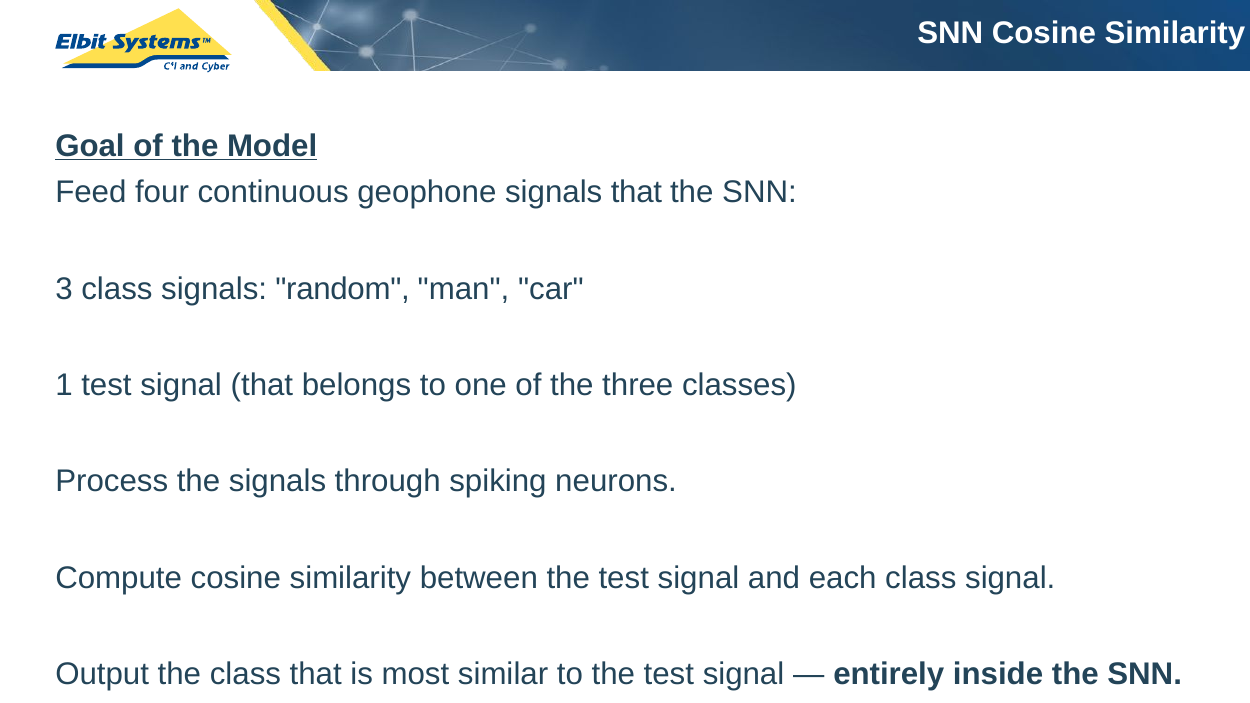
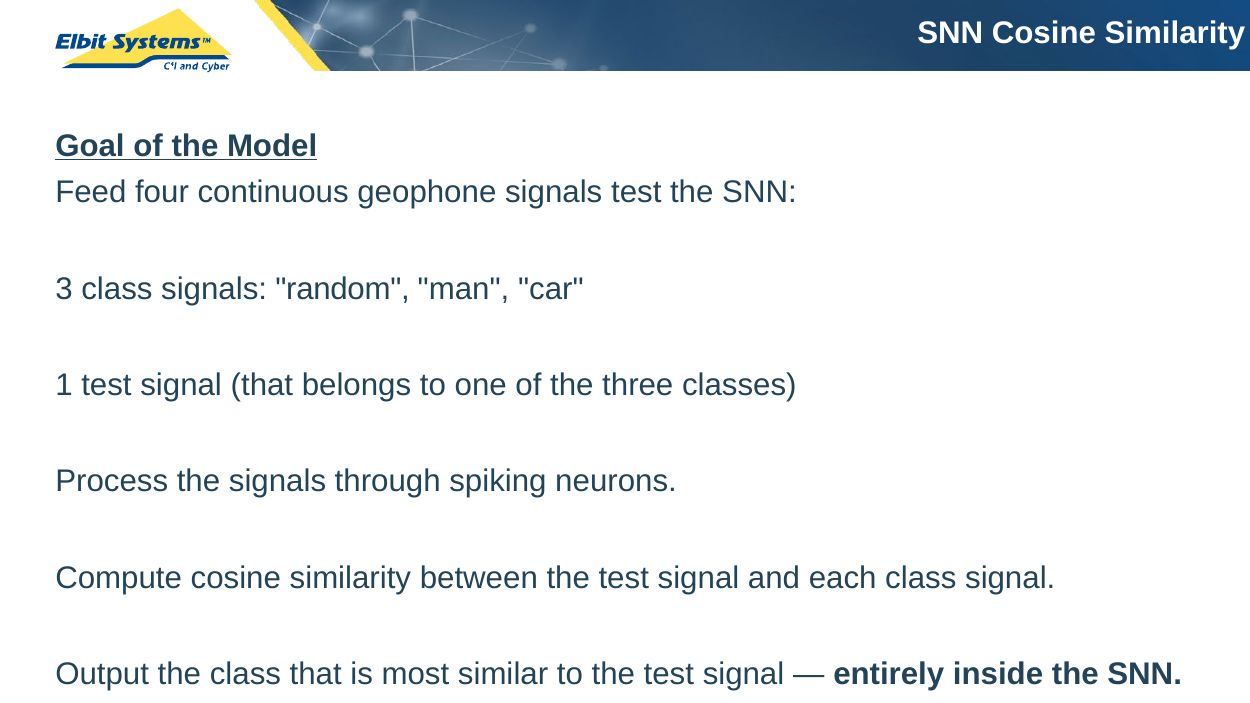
signals that: that -> test (636, 193)
